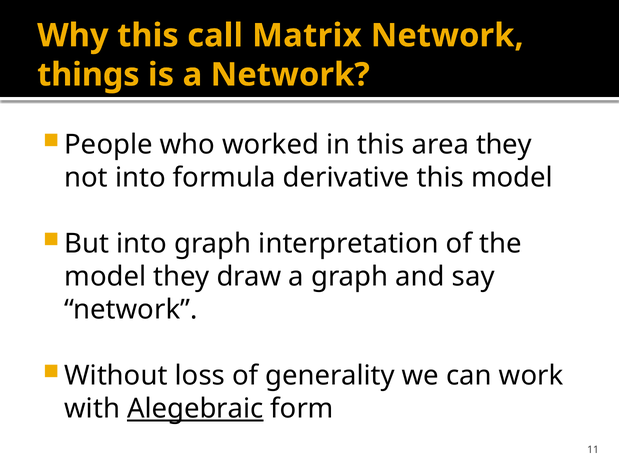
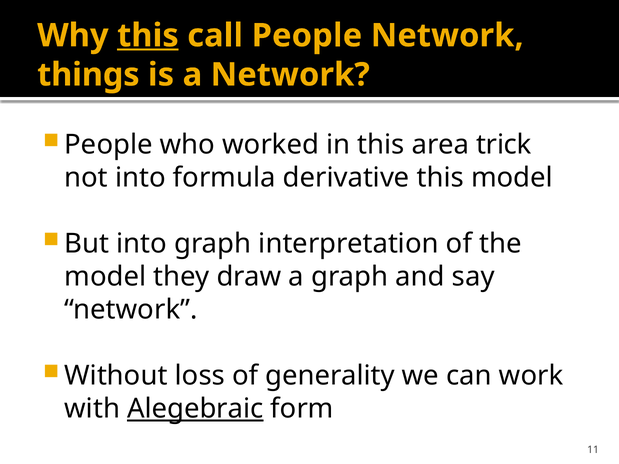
this underline: none -> present (148, 36)
call Matrix: Matrix -> People (307, 36)
area they: they -> trick (504, 145)
